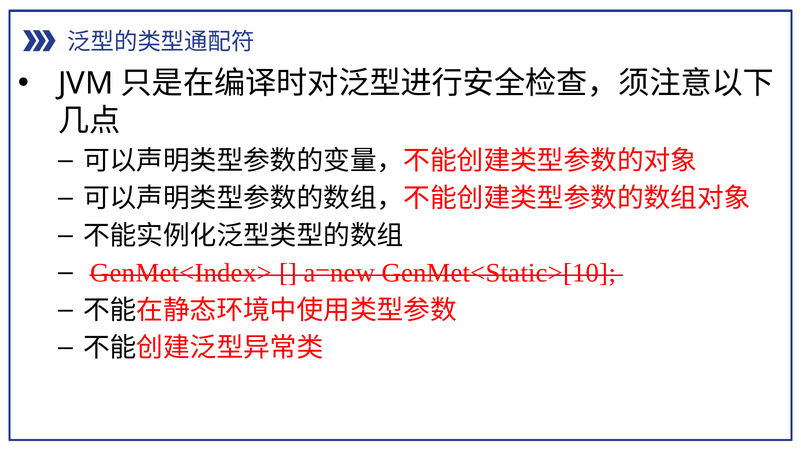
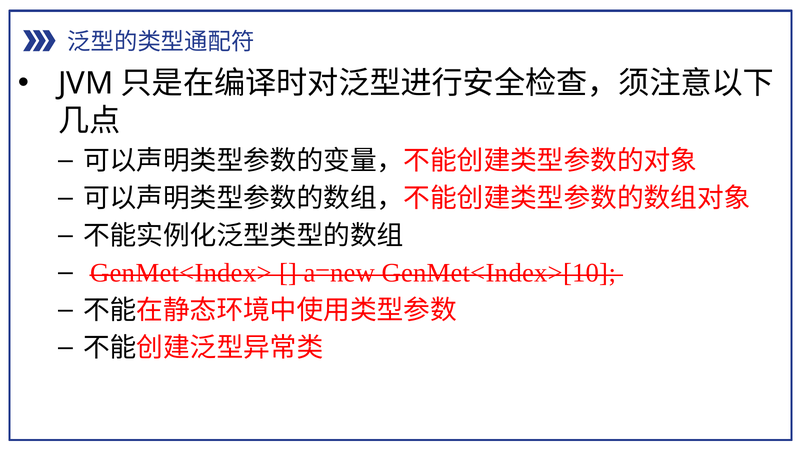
GenMet<Static>[10: GenMet<Static>[10 -> GenMet<Index>[10 (499, 273)
